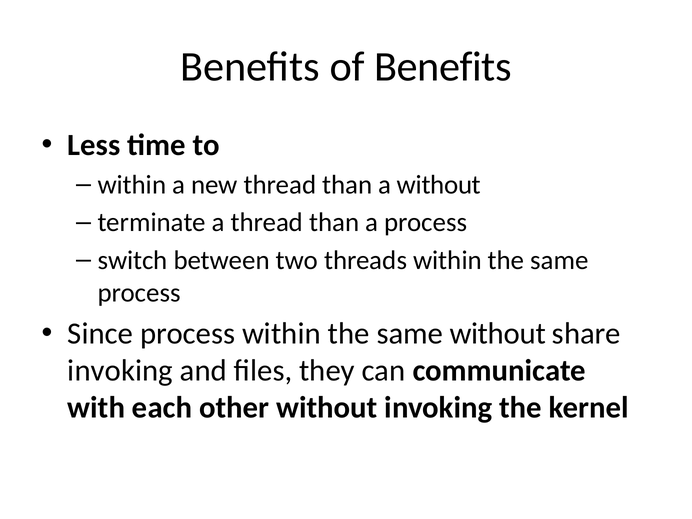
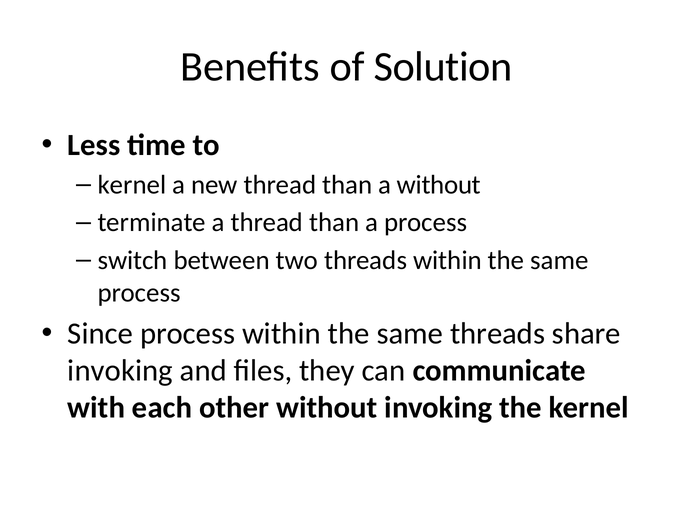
of Benefits: Benefits -> Solution (443, 67)
within: within -> kernel (132, 185)
same without: without -> threads (498, 334)
